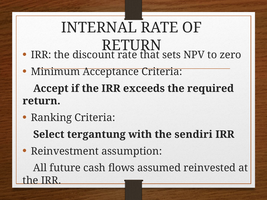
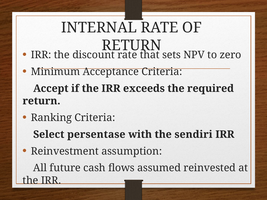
tergantung: tergantung -> persentase (96, 135)
